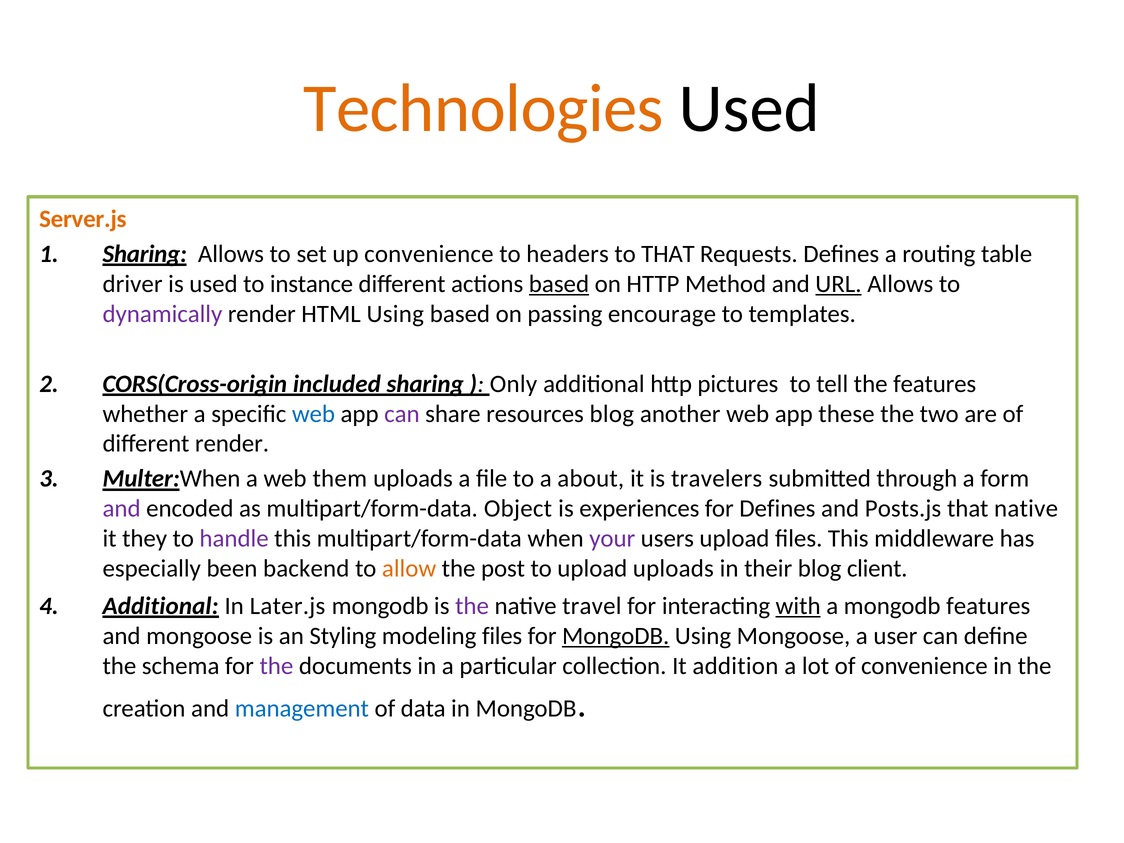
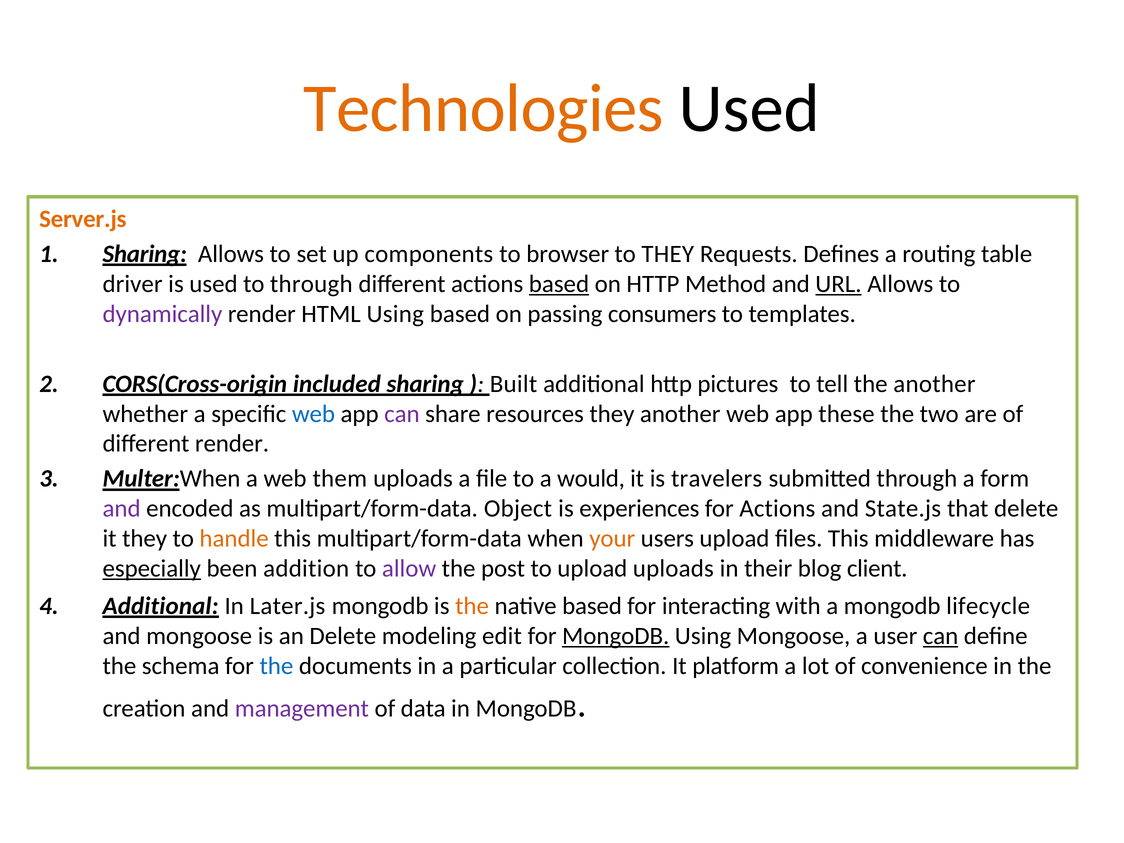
up convenience: convenience -> components (429, 254)
headers: headers -> browser (568, 254)
to THAT: THAT -> THEY (668, 254)
to instance: instance -> through (311, 284)
encourage: encourage -> consumers (662, 314)
Only: Only -> Built (514, 384)
the features: features -> another (934, 384)
resources blog: blog -> they (612, 414)
about: about -> would (591, 479)
for Defines: Defines -> Actions (777, 509)
Posts.js: Posts.js -> State.js (903, 509)
that native: native -> delete (1026, 509)
handle colour: purple -> orange (234, 539)
your colour: purple -> orange (612, 539)
especially underline: none -> present (152, 569)
backend: backend -> addition (306, 569)
allow colour: orange -> purple (409, 569)
the colour: purple -> orange (472, 606)
native travel: travel -> based (592, 606)
with underline: present -> none (798, 606)
mongodb features: features -> lifecycle (988, 606)
an Styling: Styling -> Delete (343, 636)
modeling files: files -> edit (502, 636)
can underline: none -> present (941, 636)
the colour: purple -> blue (276, 666)
addition: addition -> platform (736, 666)
management colour: blue -> purple (302, 708)
